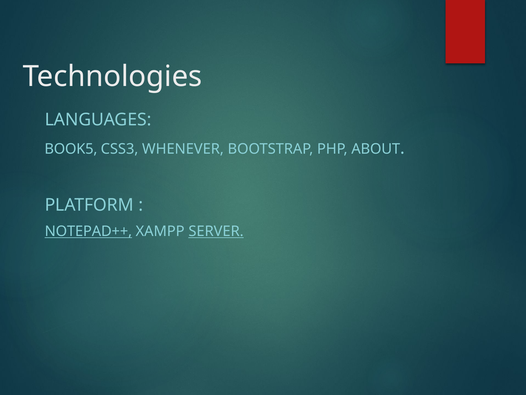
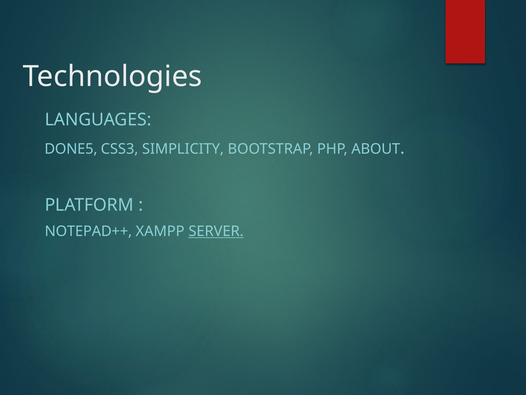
BOOK5: BOOK5 -> DONE5 (71, 149)
WHENEVER: WHENEVER -> SIMPLICITY (183, 149)
NOTEPAD++ underline: present -> none (88, 231)
